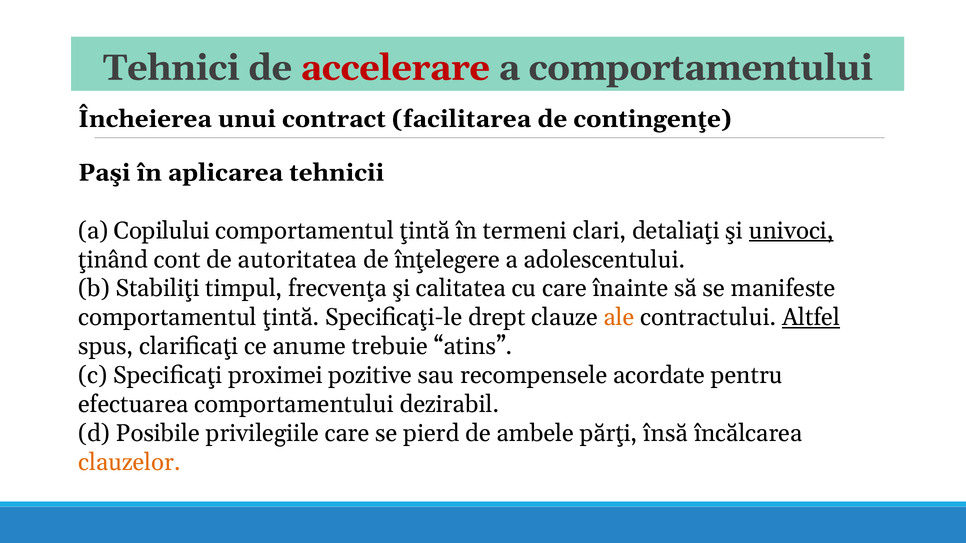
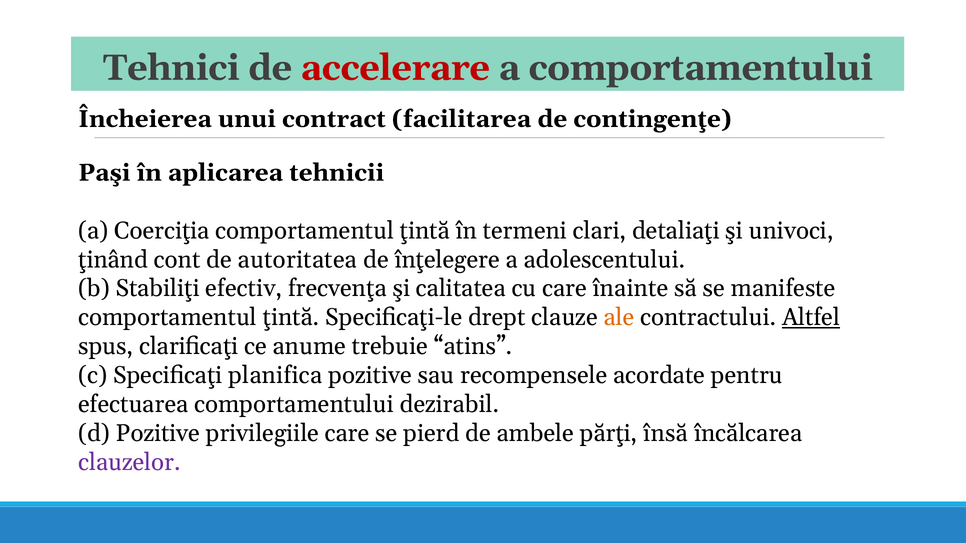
Copilului: Copilului -> Coerciţia (162, 231)
univoci underline: present -> none (791, 231)
timpul: timpul -> efectiv (244, 289)
proximei: proximei -> planifica (275, 376)
d Posibile: Posibile -> Pozitive (158, 434)
clauzelor colour: orange -> purple (129, 463)
